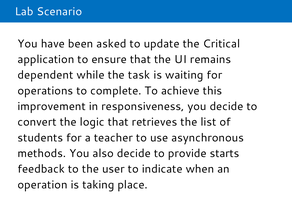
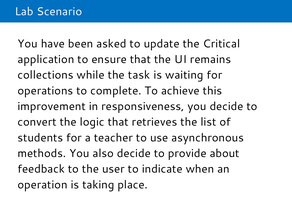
dependent: dependent -> collections (46, 75)
starts: starts -> about (225, 153)
